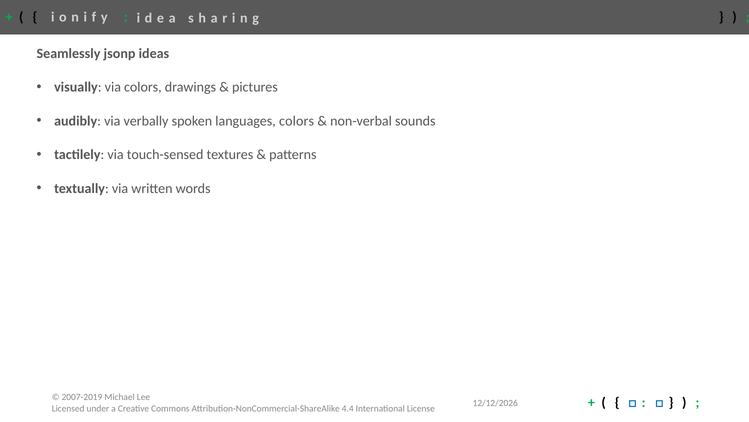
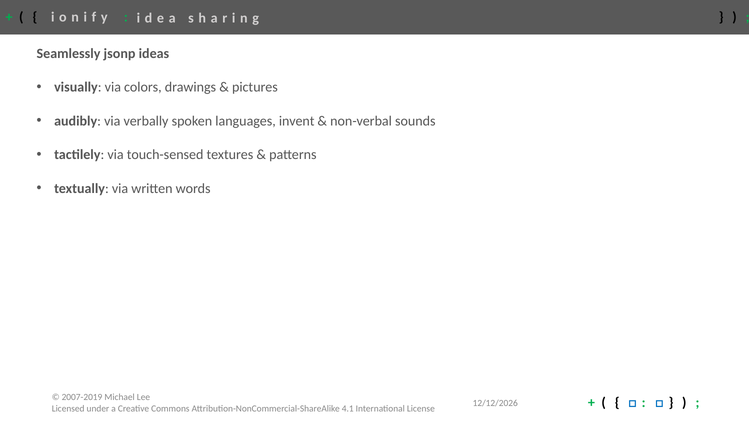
languages colors: colors -> invent (297, 121)
4.4: 4.4 -> 4.1 (348, 408)
